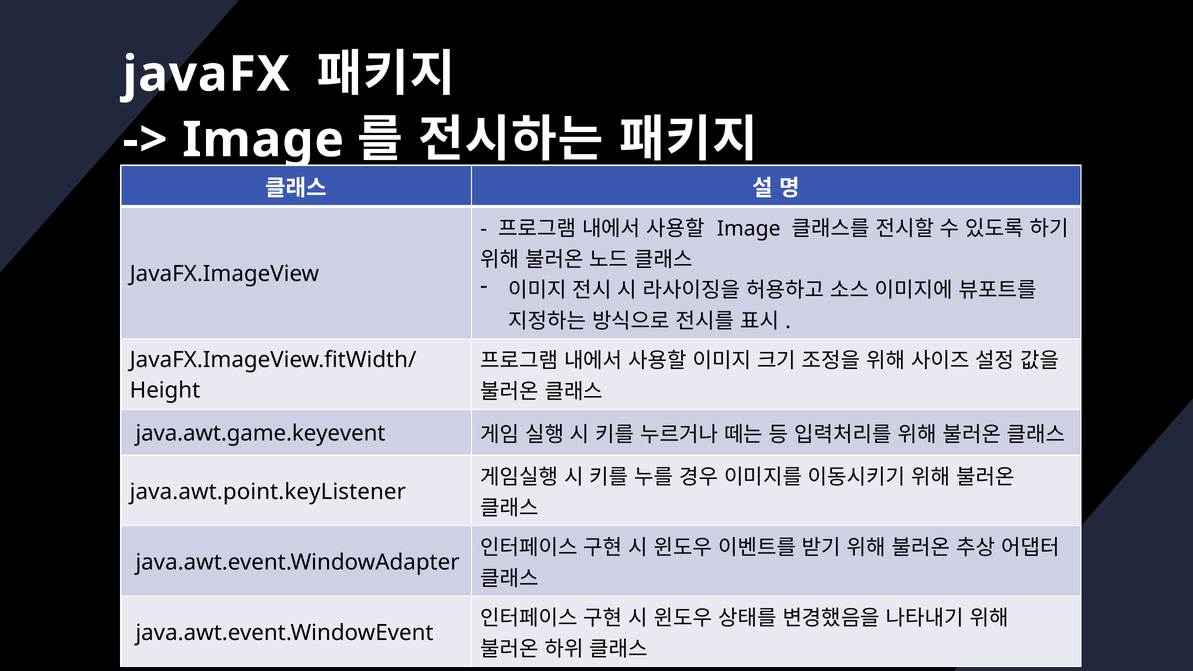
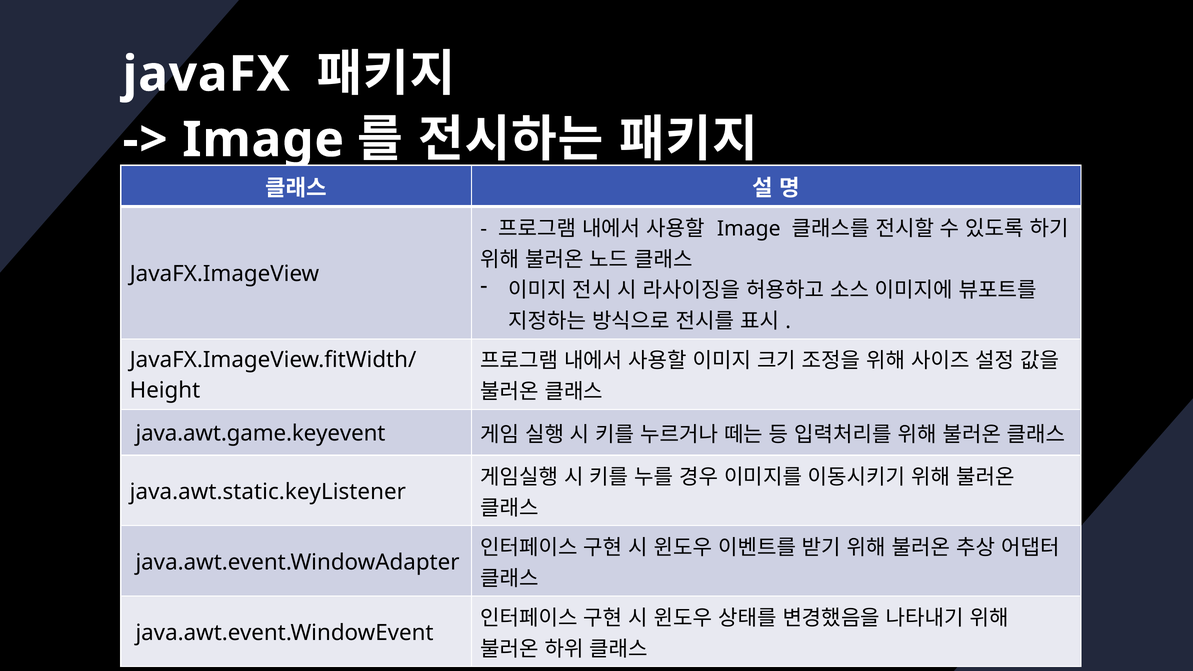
java.awt.point.keyListener: java.awt.point.keyListener -> java.awt.static.keyListener (268, 492)
